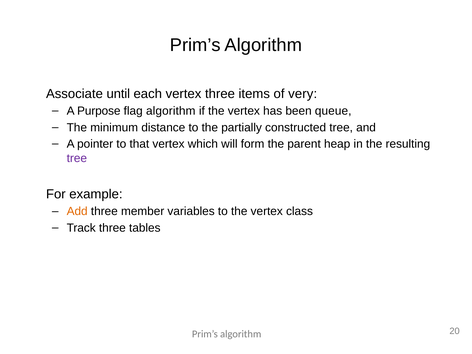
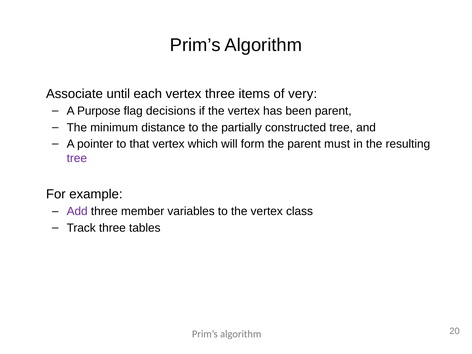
flag algorithm: algorithm -> decisions (171, 111)
been queue: queue -> parent (333, 111)
heap: heap -> must (337, 144)
Add colour: orange -> purple (77, 211)
